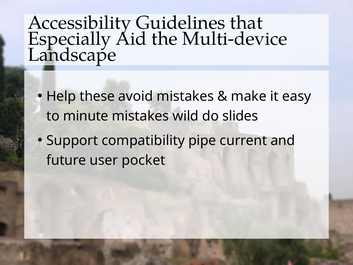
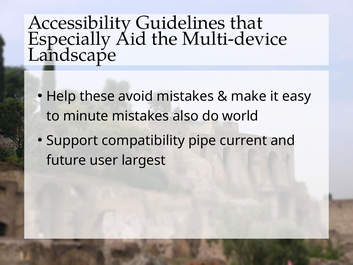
wild: wild -> also (186, 116)
slides: slides -> world (240, 116)
pocket: pocket -> largest (144, 160)
